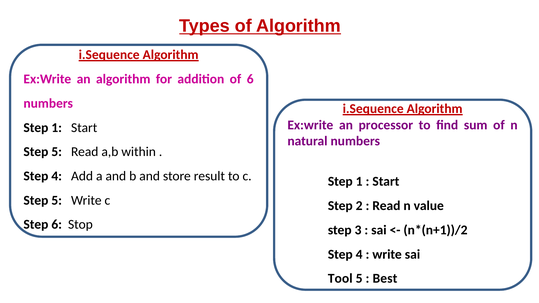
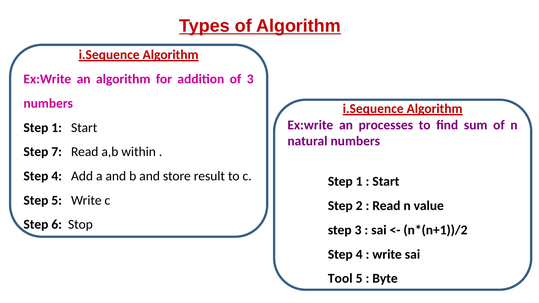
of 6: 6 -> 3 (250, 79)
processor: processor -> processes (386, 125)
5: 5 -> 7 (57, 152)
Best: Best -> Byte (385, 279)
